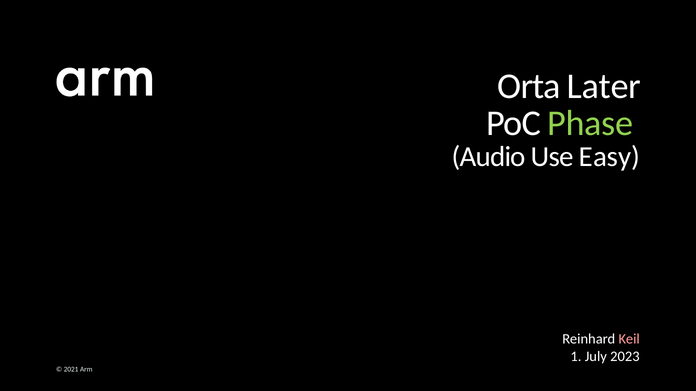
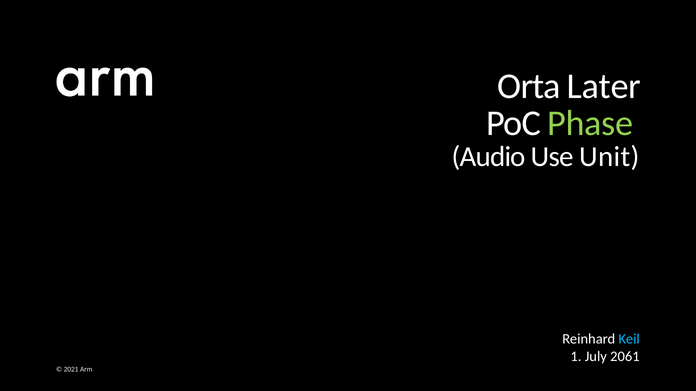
Easy: Easy -> Unit (609, 157)
Keil colour: pink -> light blue (629, 339)
2023: 2023 -> 2061 (625, 357)
